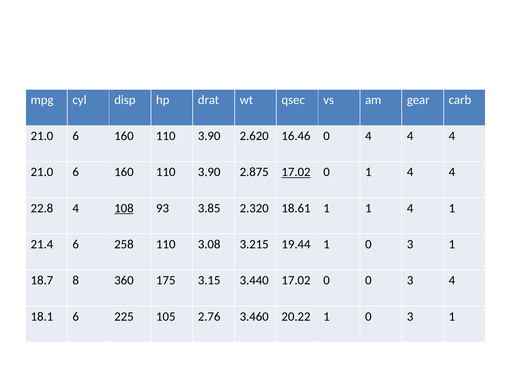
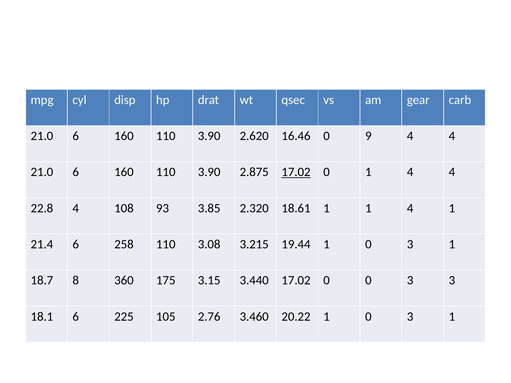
0 4: 4 -> 9 (368, 136)
108 underline: present -> none (124, 208)
3 4: 4 -> 3 (452, 281)
